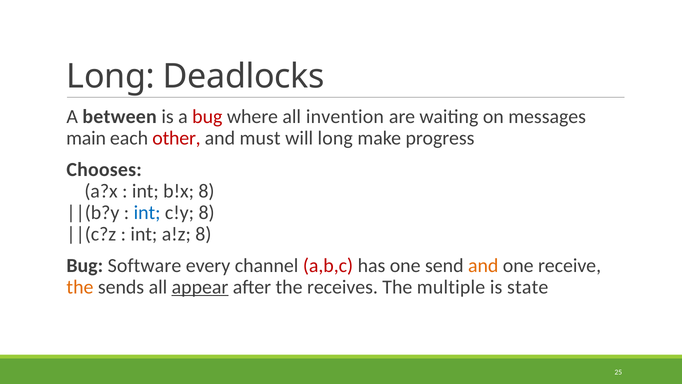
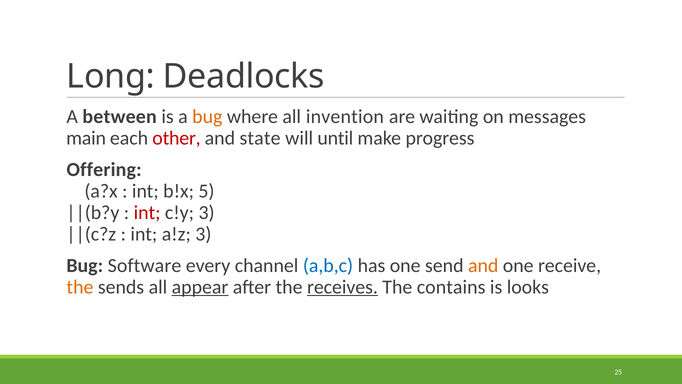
bug colour: red -> orange (207, 116)
must: must -> state (260, 138)
will long: long -> until (335, 138)
Chooses: Chooses -> Offering (104, 169)
b!x 8: 8 -> 5 (206, 191)
int colour: blue -> red (147, 212)
c!y 8: 8 -> 3 (207, 212)
a!z 8: 8 -> 3 (203, 234)
a,b,c colour: red -> blue (328, 265)
receives underline: none -> present (342, 287)
multiple: multiple -> contains (451, 287)
state: state -> looks (528, 287)
